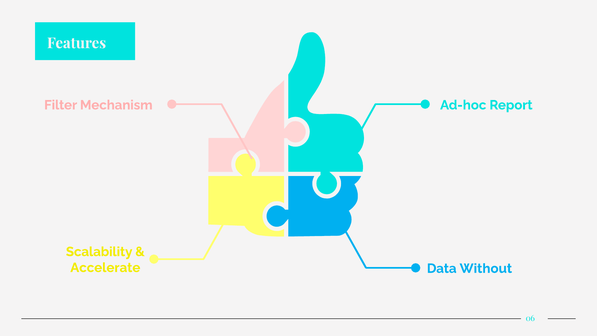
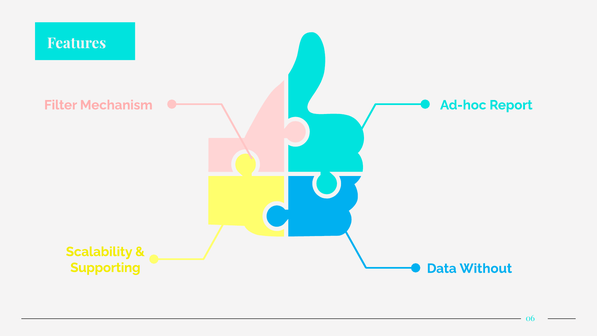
Accelerate: Accelerate -> Supporting (105, 268)
